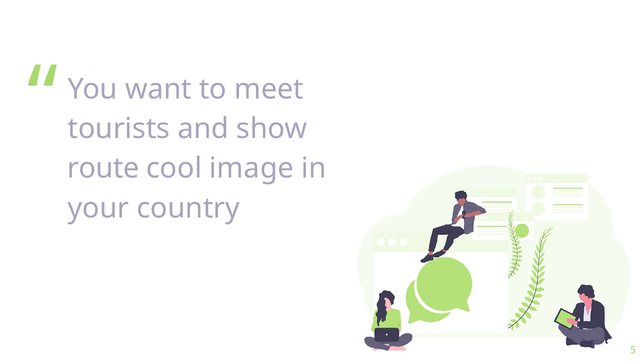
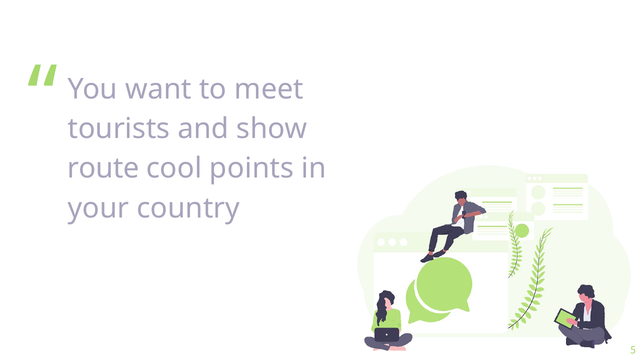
image: image -> points (252, 168)
